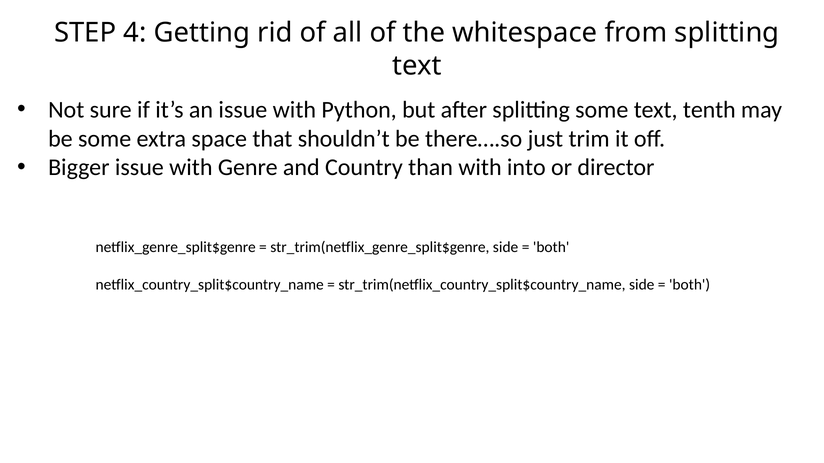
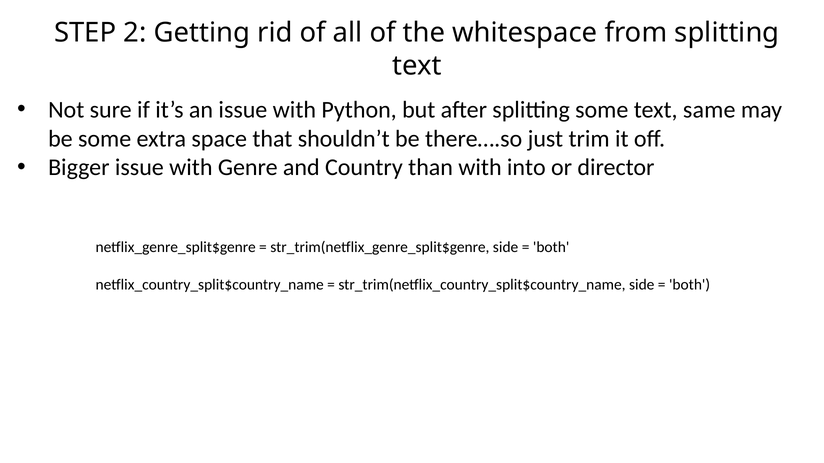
4: 4 -> 2 (135, 33)
tenth: tenth -> same (709, 110)
